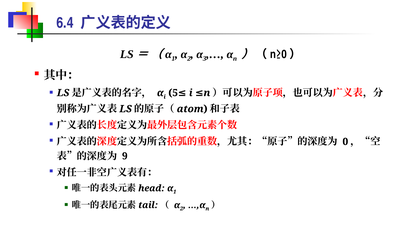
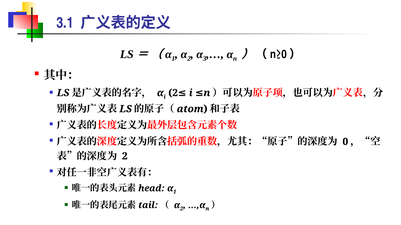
6.4: 6.4 -> 3.1 (65, 23)
i 5: 5 -> 2 (173, 93)
9: 9 -> 2 (125, 156)
